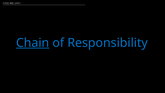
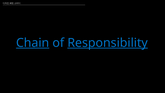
Responsibility underline: none -> present (108, 43)
